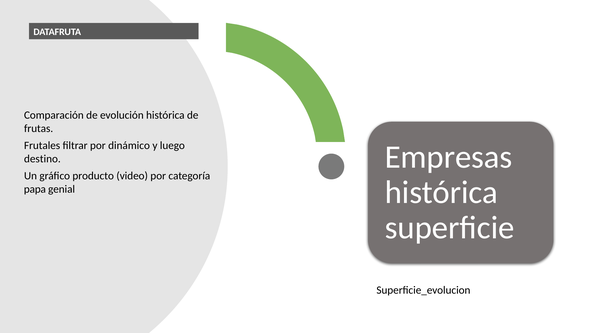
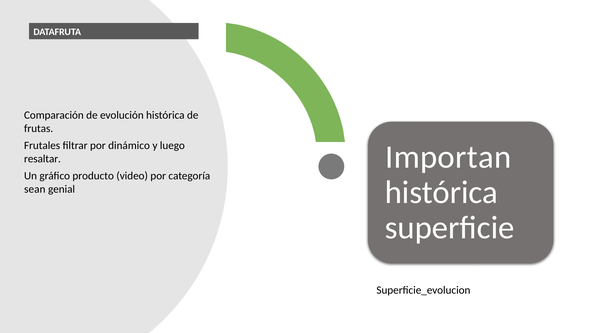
Empresas: Empresas -> Importan (448, 157)
destino: destino -> resaltar (42, 159)
papa: papa -> sean (35, 190)
